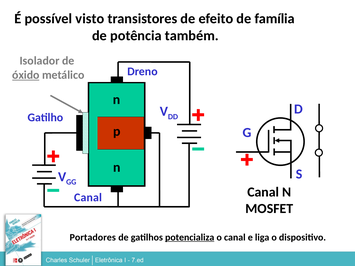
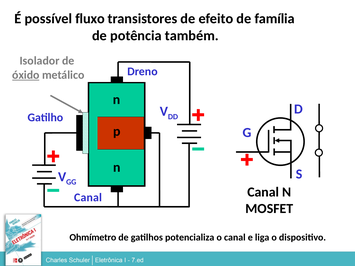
visto: visto -> fluxo (90, 19)
Portadores: Portadores -> Ohmímetro (93, 238)
potencializa underline: present -> none (190, 238)
